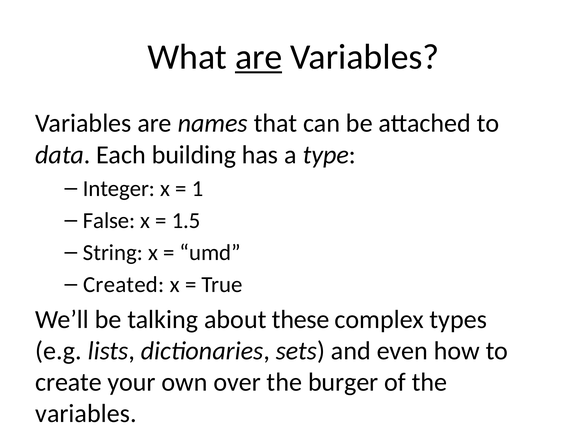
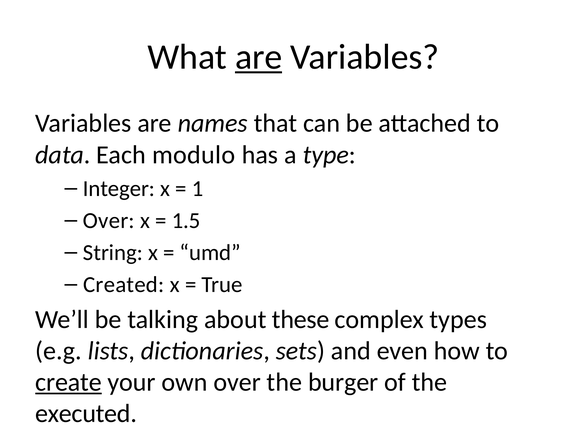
building: building -> modulo (194, 154)
False: False -> Over (109, 220)
create underline: none -> present (69, 382)
variables: variables -> executed (86, 413)
